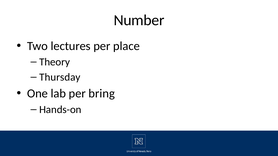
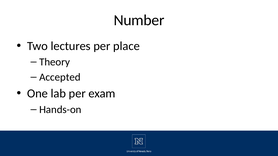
Thursday: Thursday -> Accepted (60, 77)
bring: bring -> exam (102, 94)
